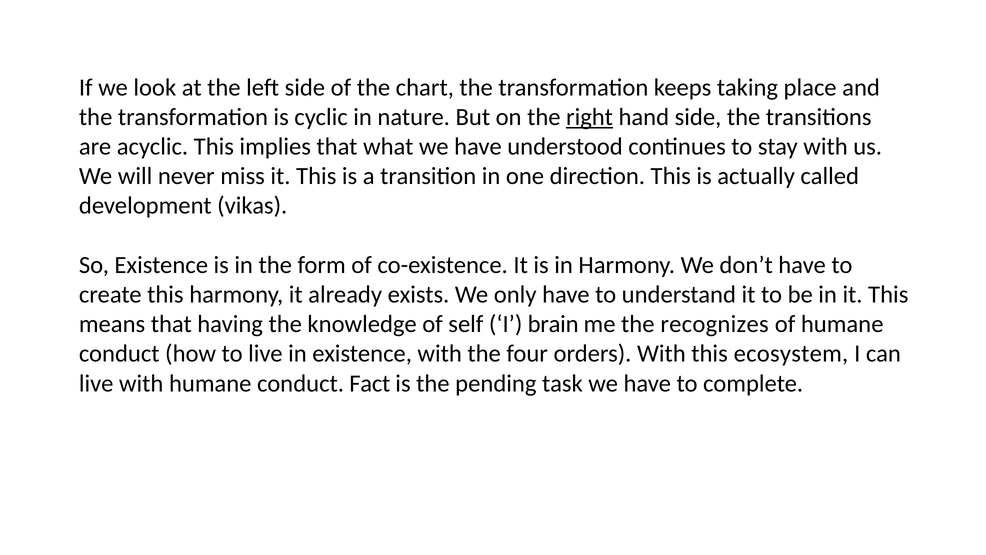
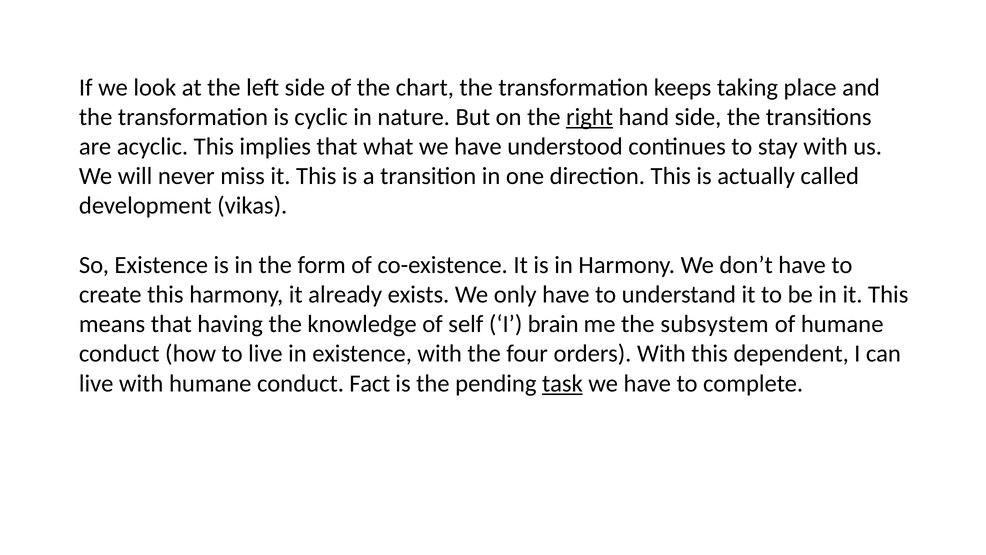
recognizes: recognizes -> subsystem (715, 324)
ecosystem: ecosystem -> dependent (791, 354)
task underline: none -> present (562, 383)
